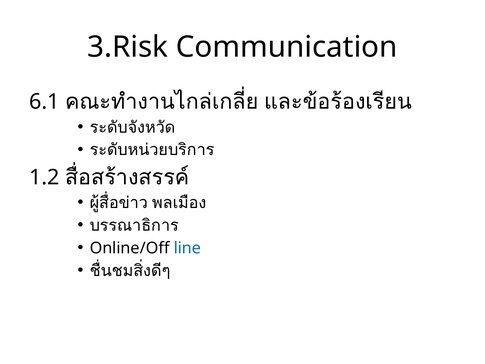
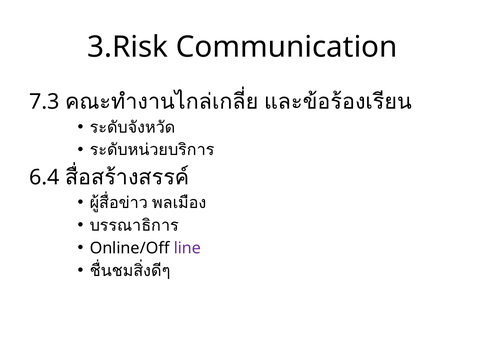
6.1: 6.1 -> 7.3 (44, 102)
1.2: 1.2 -> 6.4 (44, 177)
line colour: blue -> purple (187, 248)
